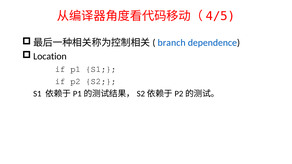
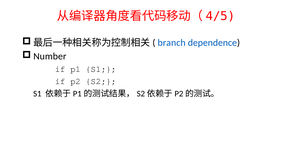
Location: Location -> Number (50, 56)
